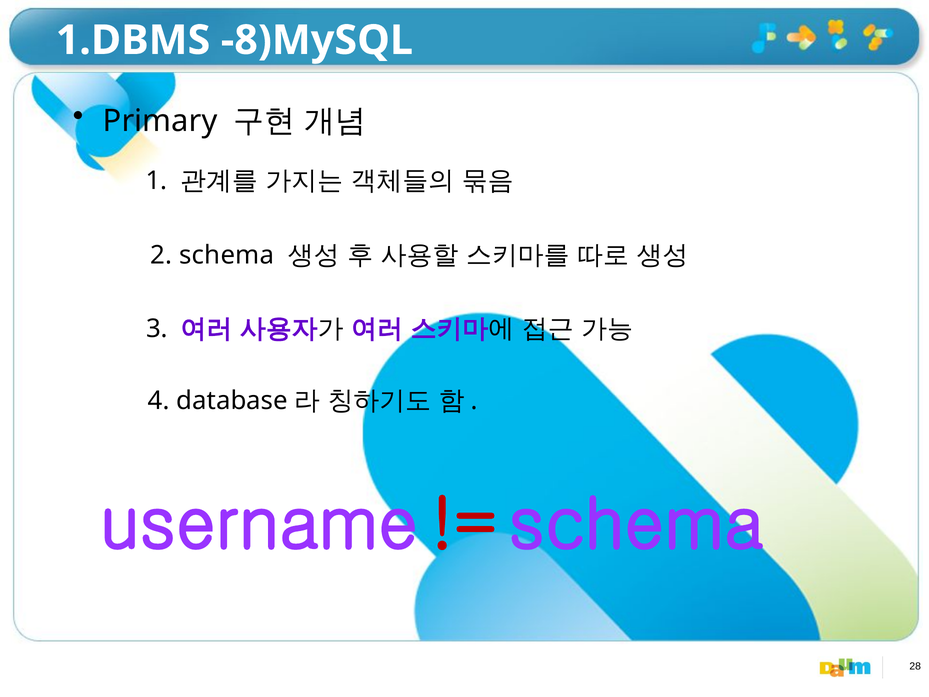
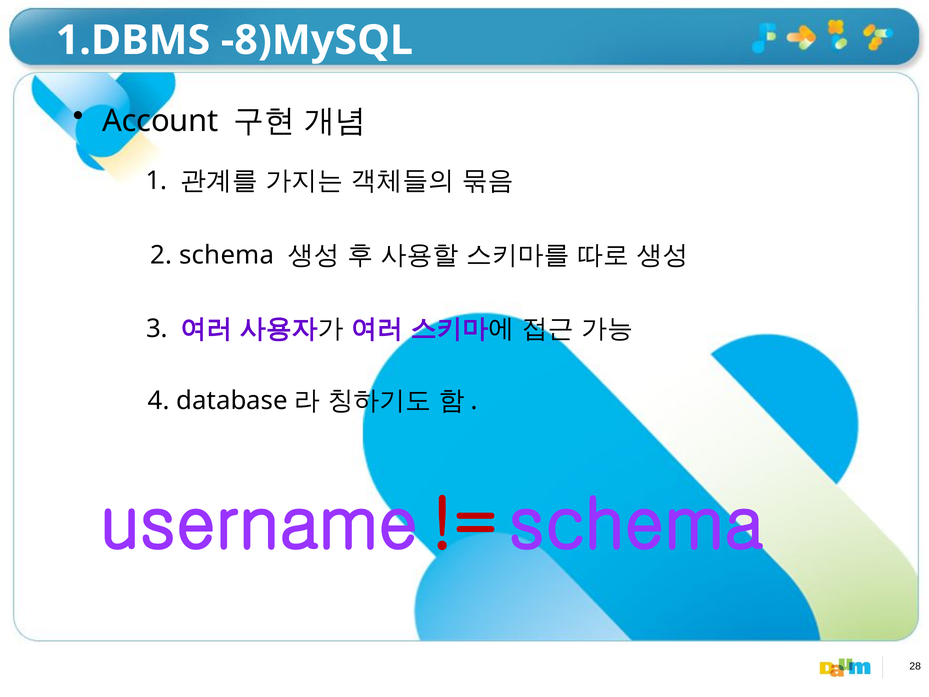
Primary: Primary -> Account (160, 121)
